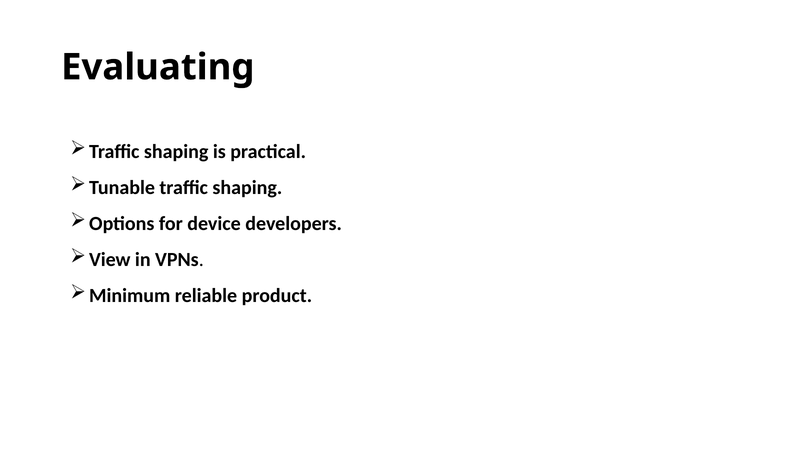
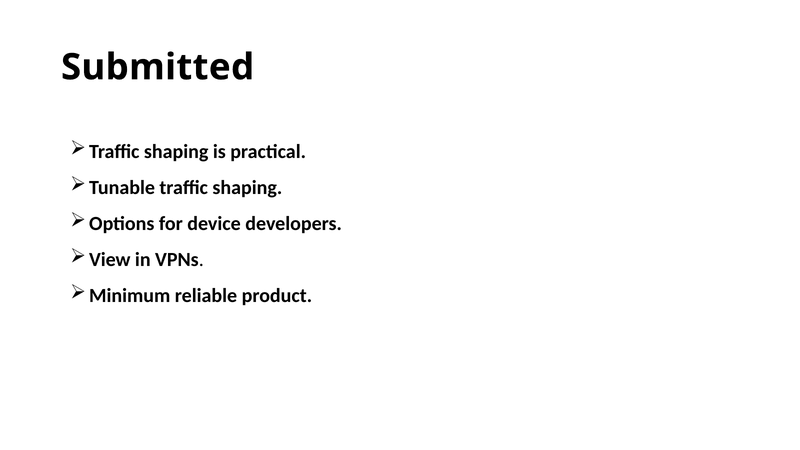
Evaluating: Evaluating -> Submitted (158, 67)
